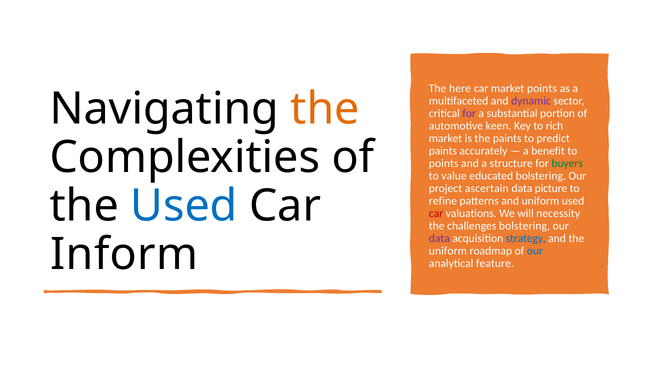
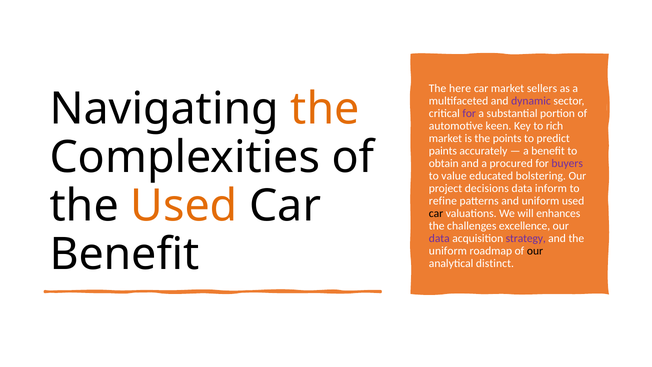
market points: points -> sellers (542, 88)
the paints: paints -> points (507, 138)
points: points -> obtain (444, 163)
structure: structure -> procured (511, 163)
buyers colour: green -> purple (567, 163)
ascertain: ascertain -> decisions (487, 188)
picture: picture -> inform (551, 188)
Used colour: blue -> orange (184, 206)
car colour: red -> black (436, 213)
necessity: necessity -> enhances (558, 213)
challenges bolstering: bolstering -> excellence (525, 226)
strategy colour: blue -> purple (526, 238)
Inform: Inform -> Benefit (125, 254)
our colour: blue -> black (535, 251)
feature: feature -> distinct (495, 263)
